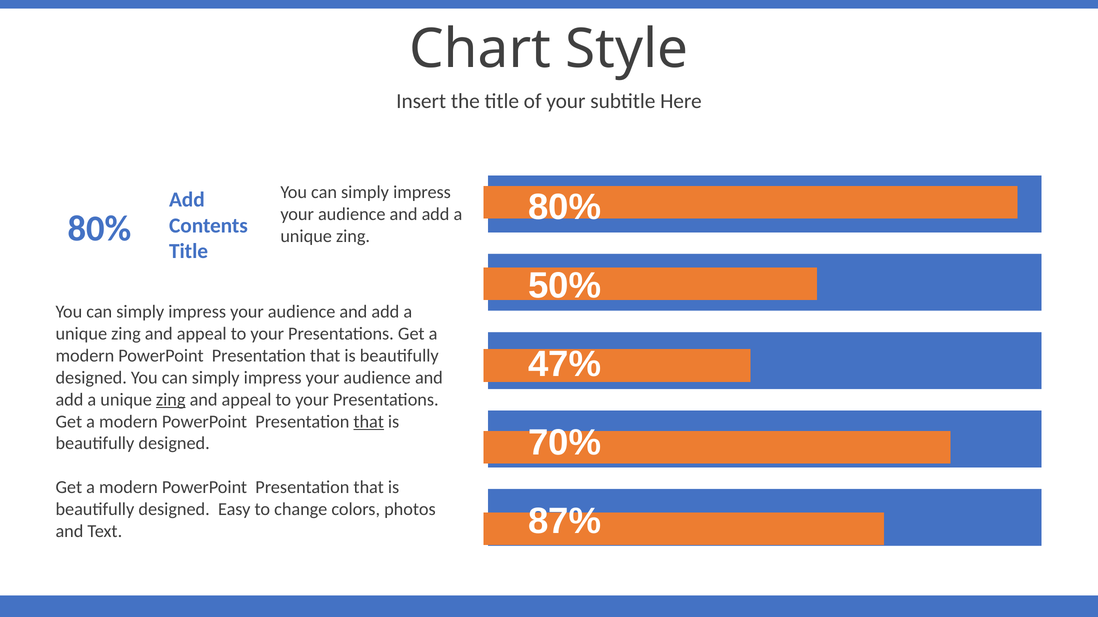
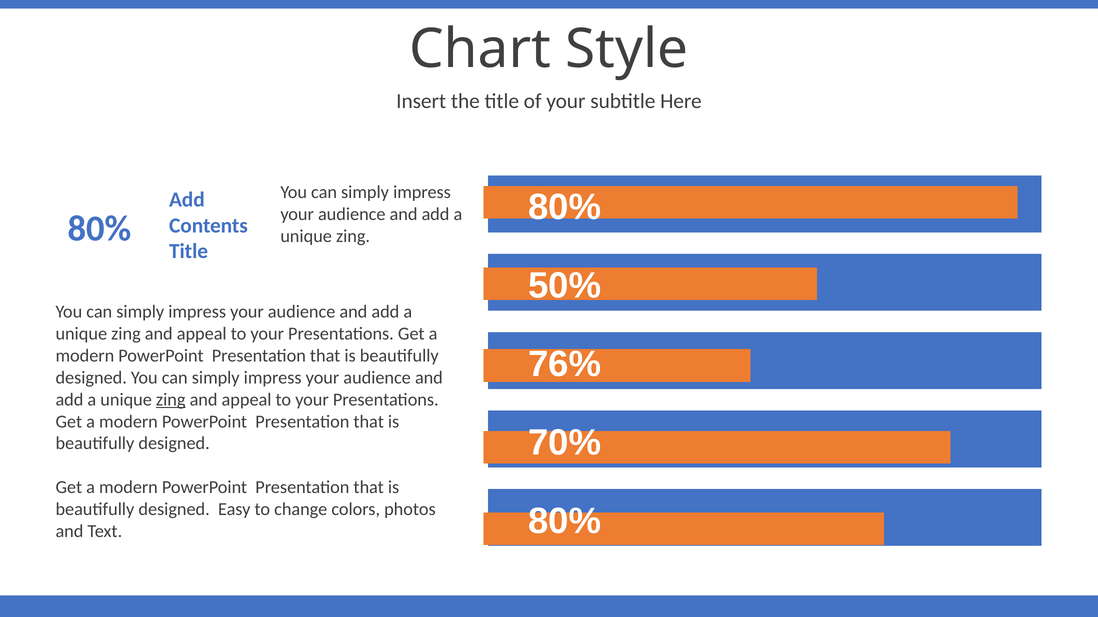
47%: 47% -> 76% (565, 365)
that underline: present -> none (369, 422)
87%: 87% -> 80% (565, 522)
